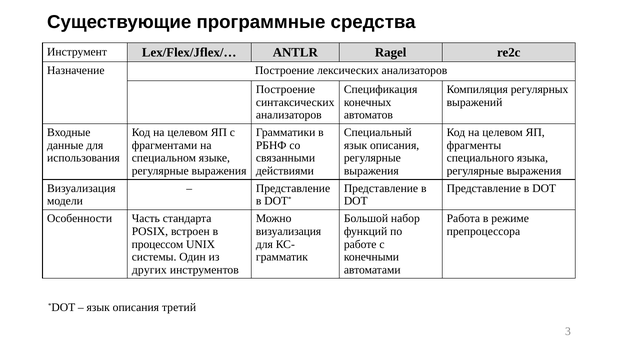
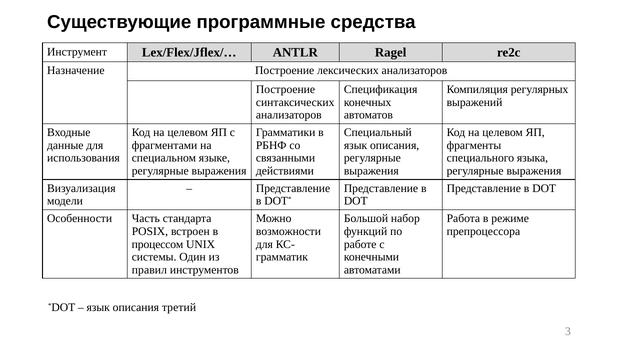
визуализация: визуализация -> возможности (288, 232)
других: других -> правил (149, 270)
